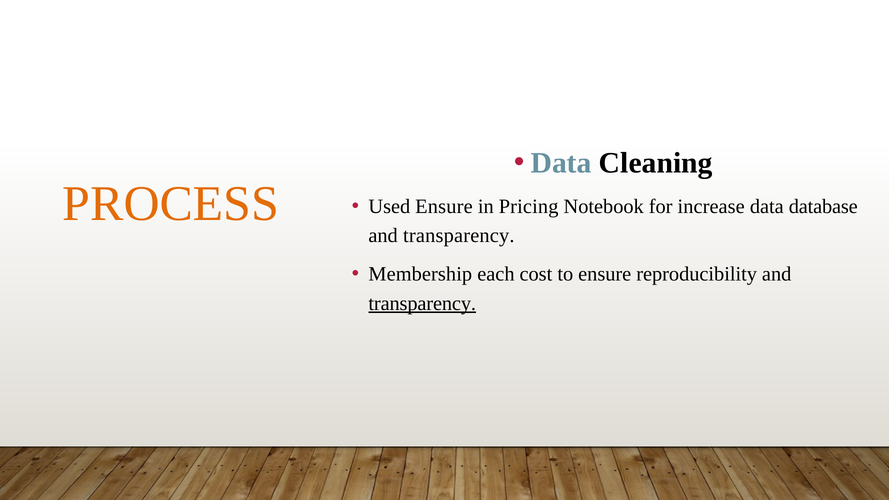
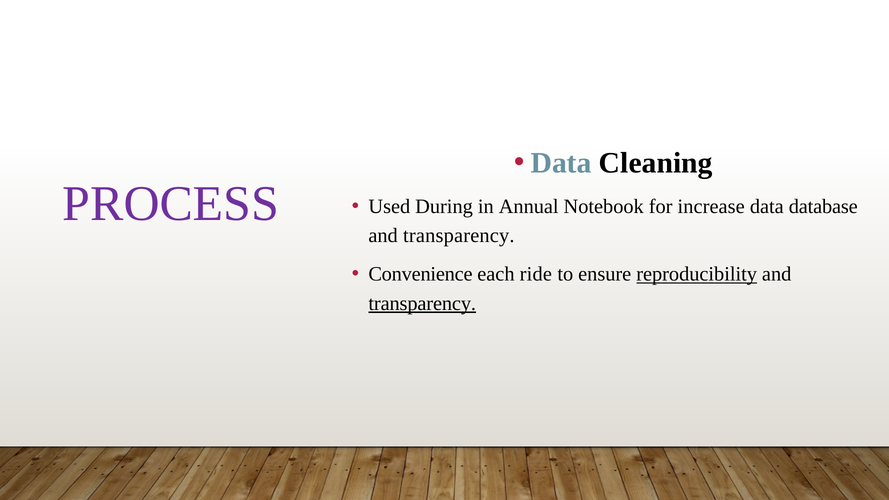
PROCESS colour: orange -> purple (171, 204)
Used Ensure: Ensure -> During (444, 206)
Pricing: Pricing -> Annual (529, 206)
Membership: Membership -> Convenience (420, 274)
cost: cost -> ride (536, 274)
reproducibility underline: none -> present (697, 274)
